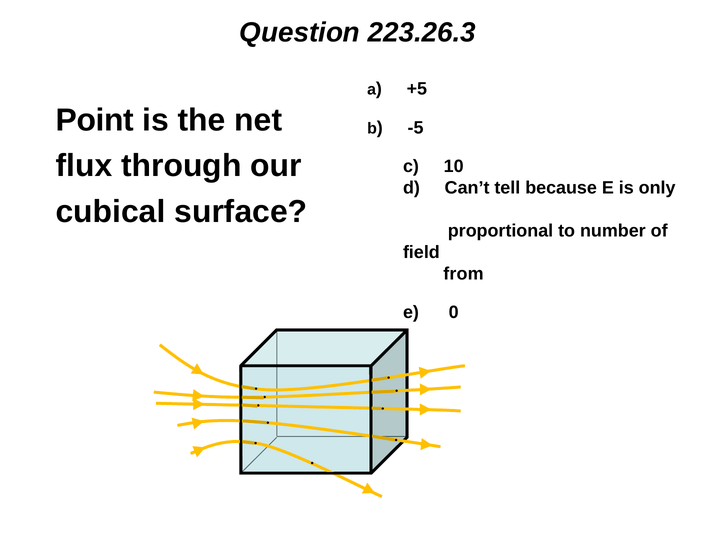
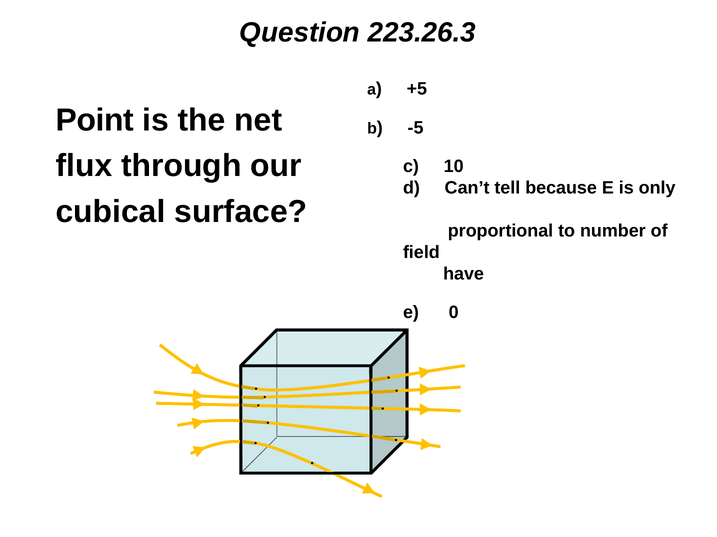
from: from -> have (464, 274)
